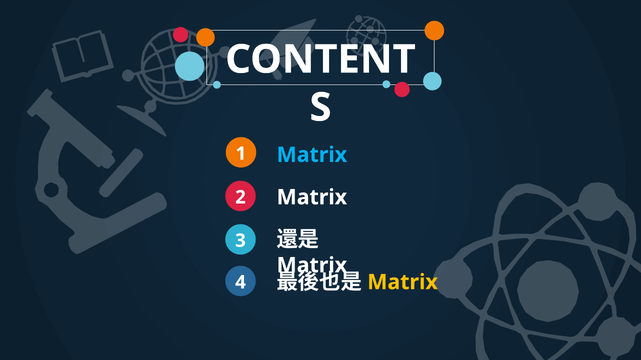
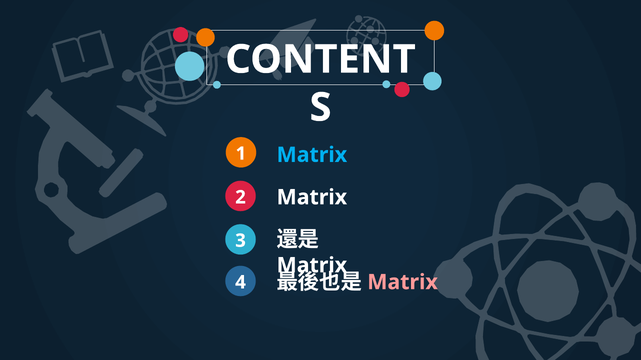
Matrix colour: yellow -> pink (403, 283)
